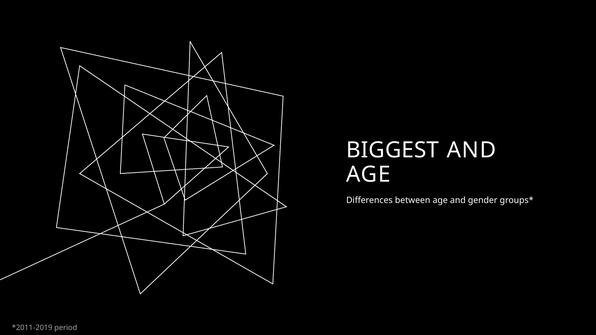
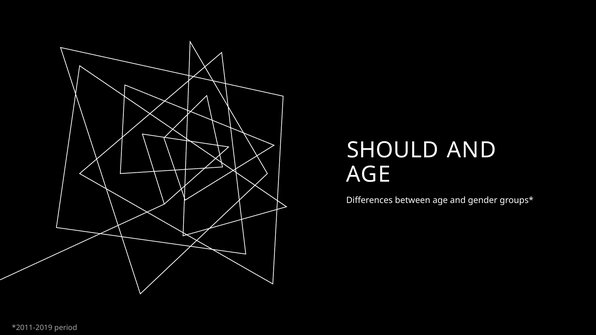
BIGGEST: BIGGEST -> SHOULD (393, 150)
